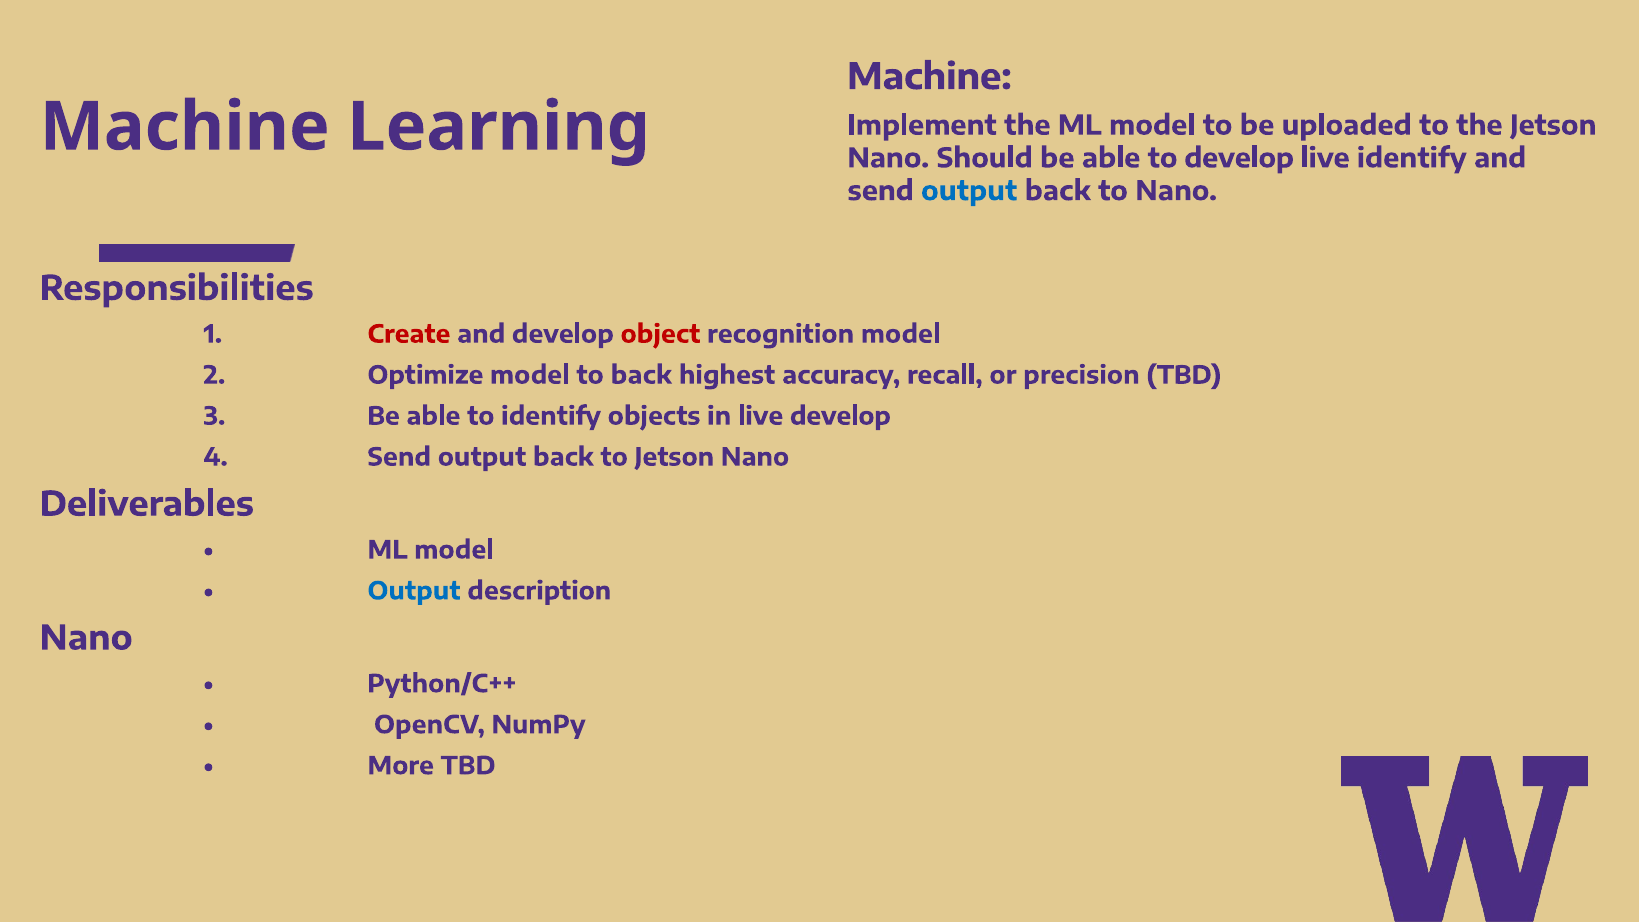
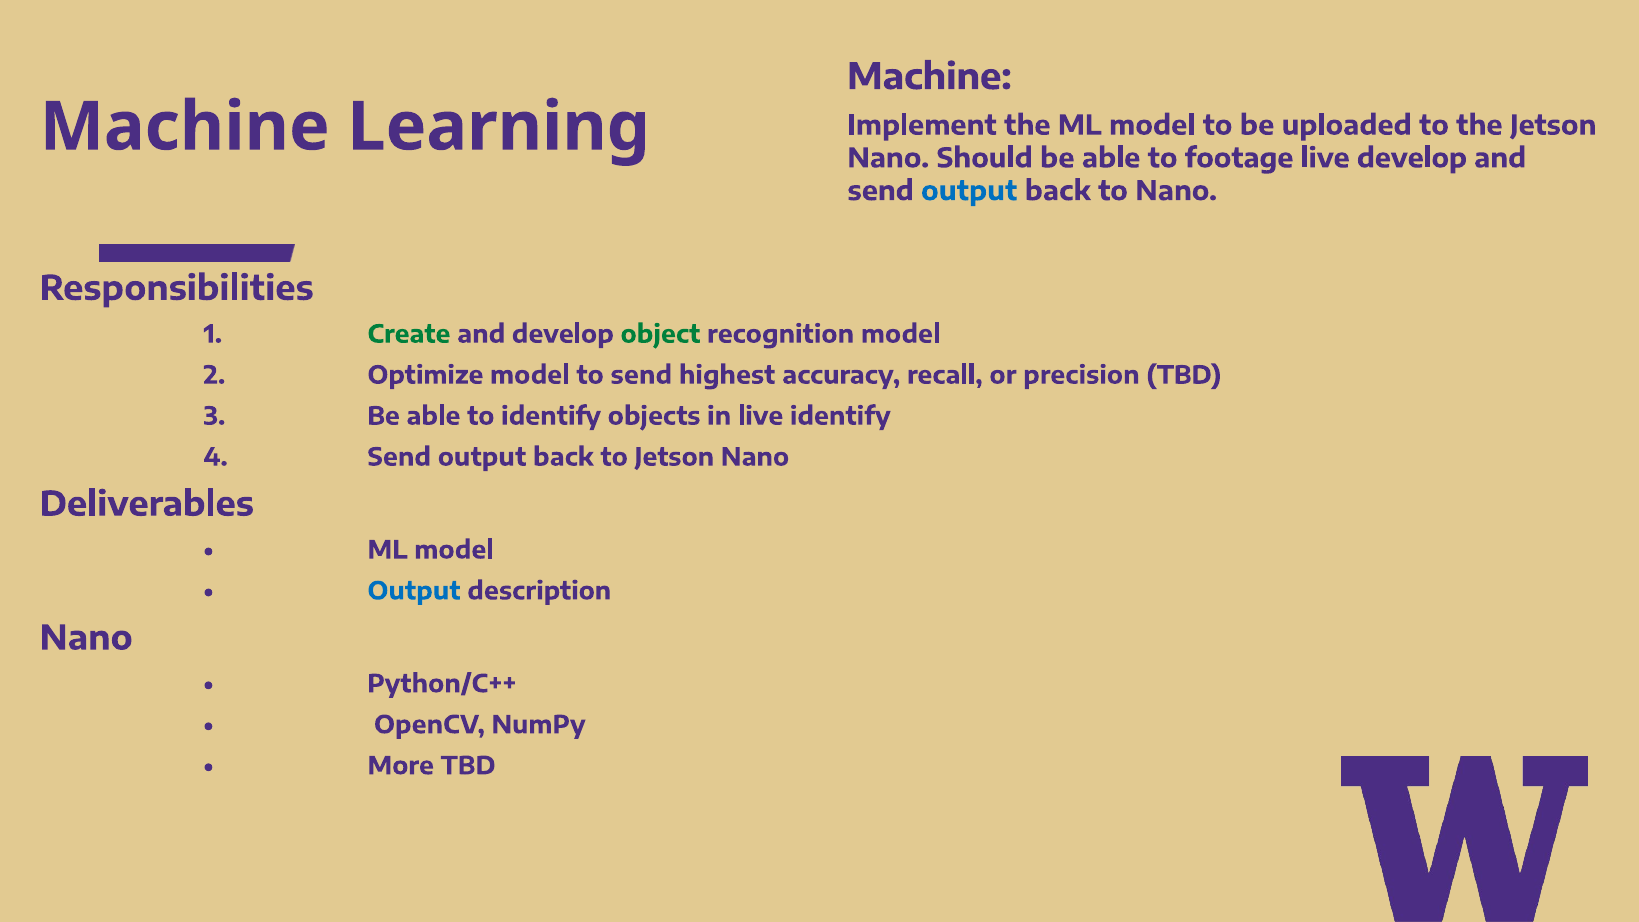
to develop: develop -> footage (1239, 158)
live identify: identify -> develop (1412, 158)
Create colour: red -> green (409, 334)
object colour: red -> green (660, 334)
to back: back -> send (641, 375)
live develop: develop -> identify (840, 416)
